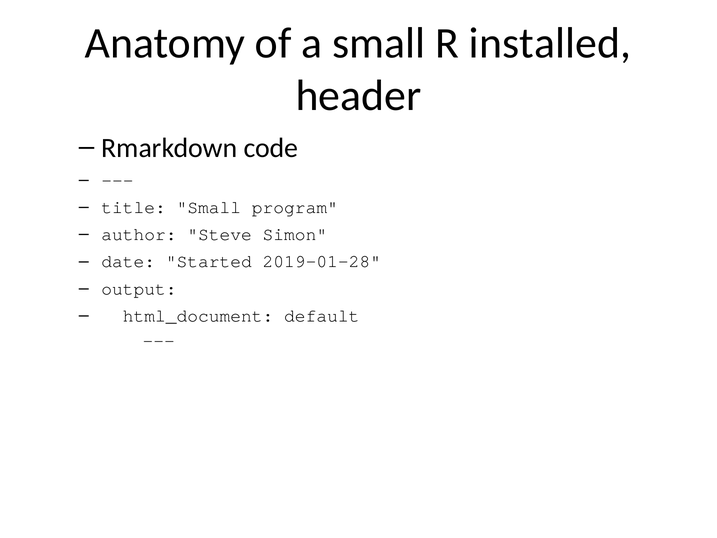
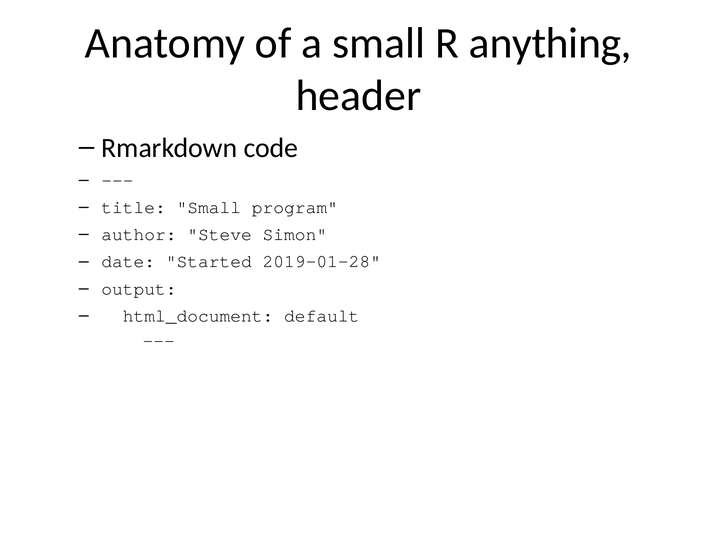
installed: installed -> anything (550, 43)
